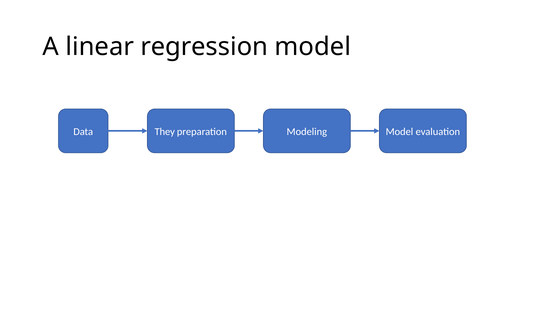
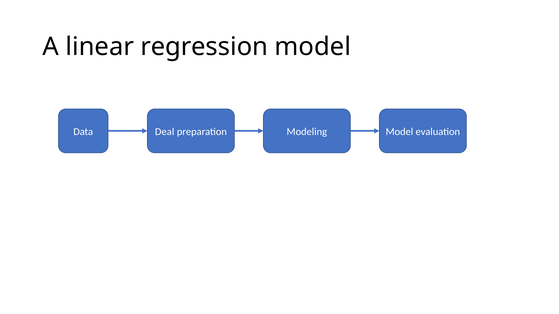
They: They -> Deal (165, 132)
